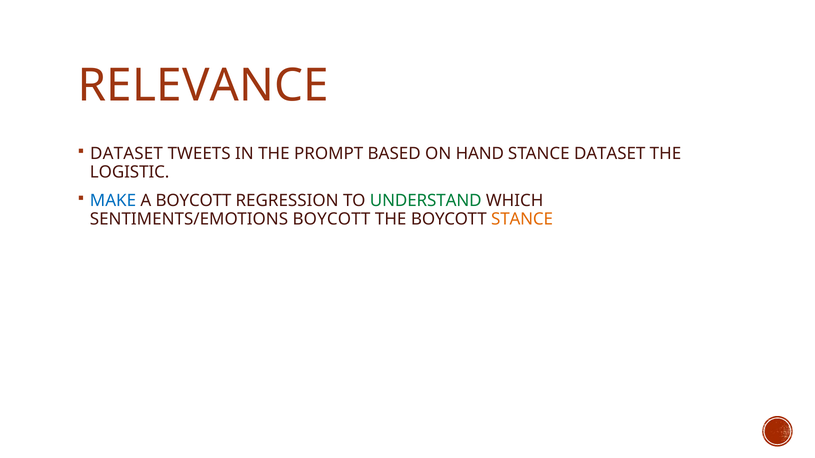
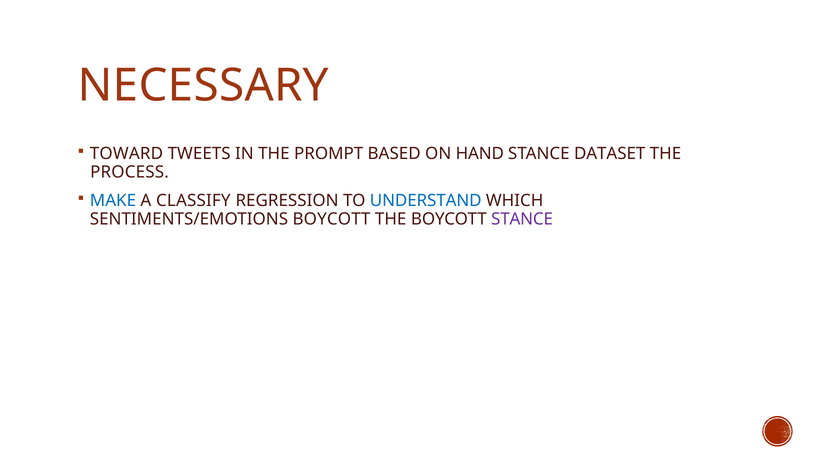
RELEVANCE: RELEVANCE -> NECESSARY (203, 86)
DATASET: DATASET -> TOWARD (126, 154)
LOGISTIC: LOGISTIC -> PROCESS (130, 172)
A BOYCOTT: BOYCOTT -> CLASSIFY (193, 201)
UNDERSTAND colour: green -> blue (426, 201)
STANCE colour: orange -> purple (522, 219)
